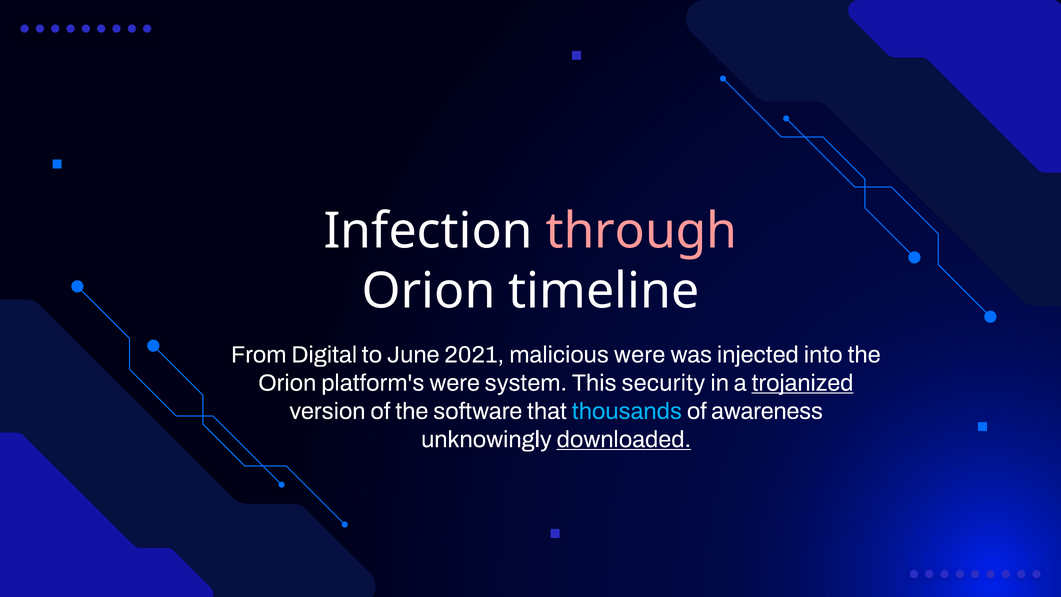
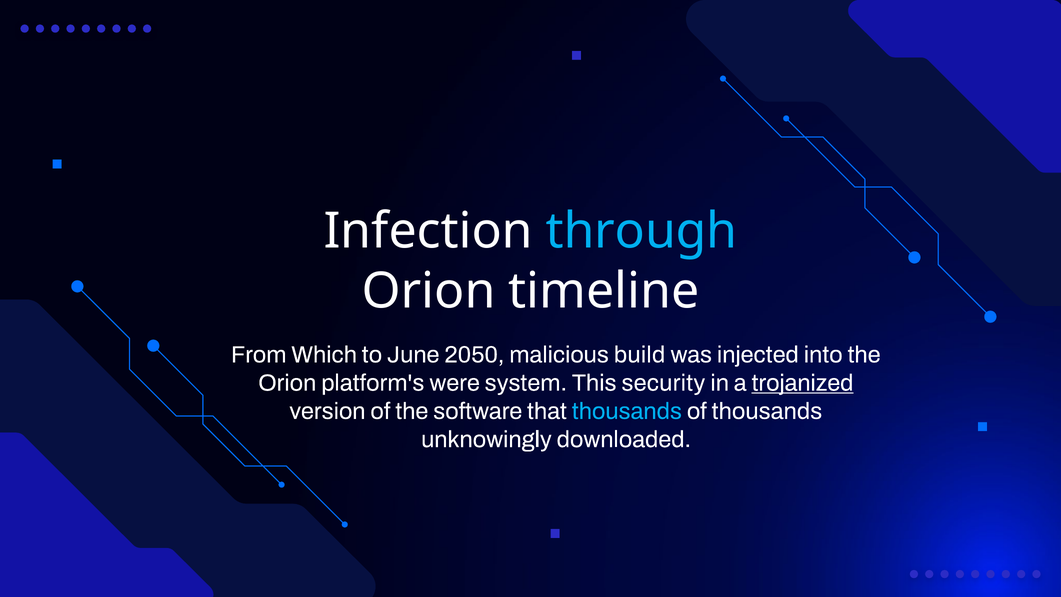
through colour: pink -> light blue (642, 231)
Digital: Digital -> Which (324, 355)
2021: 2021 -> 2050 (474, 355)
malicious were: were -> build (640, 355)
of awareness: awareness -> thousands (767, 411)
downloaded underline: present -> none (624, 439)
